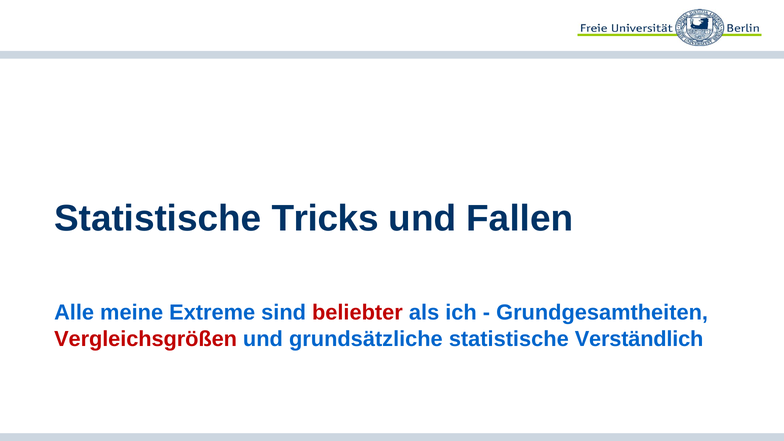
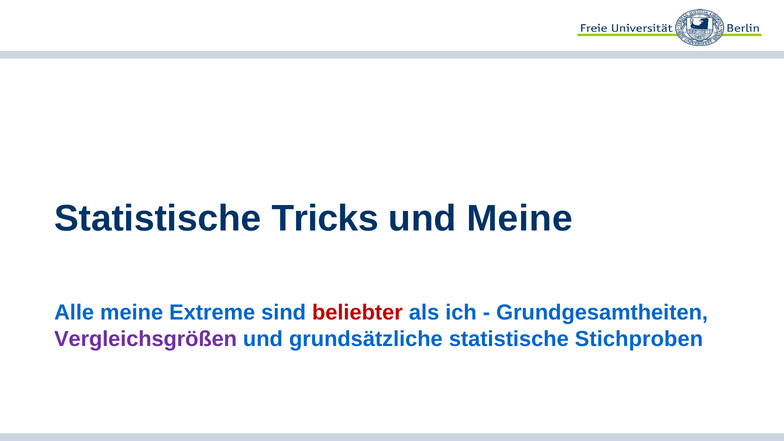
und Fallen: Fallen -> Meine (520, 218)
Vergleichsgrößen colour: red -> purple (146, 339)
Verständlich: Verständlich -> Stichproben (639, 339)
